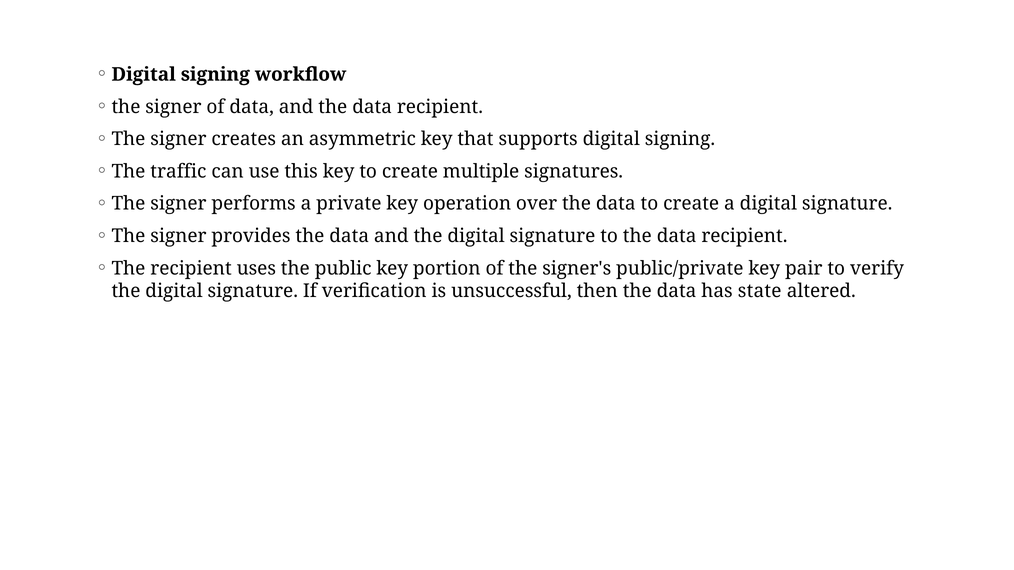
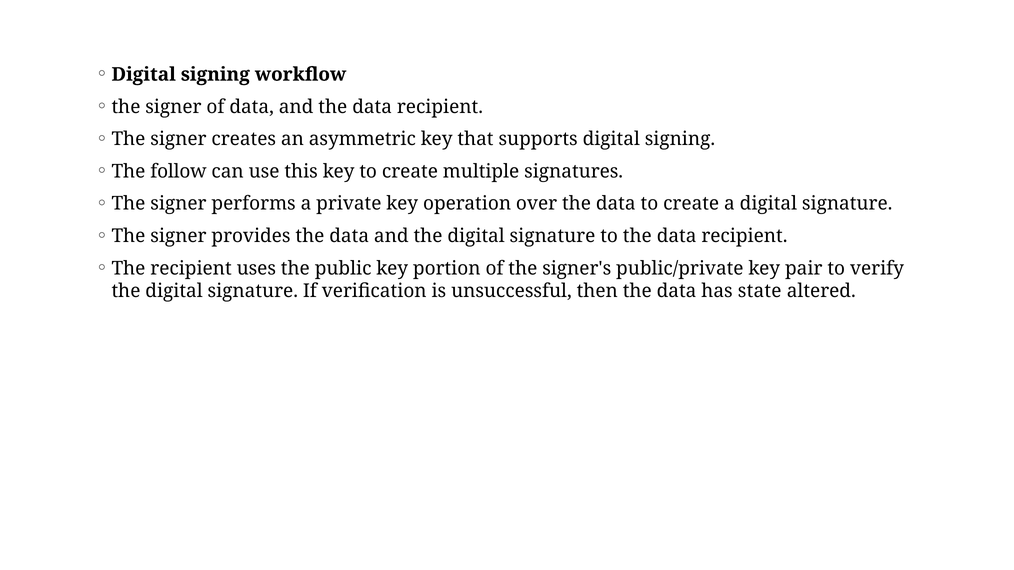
traffic: traffic -> follow (178, 171)
